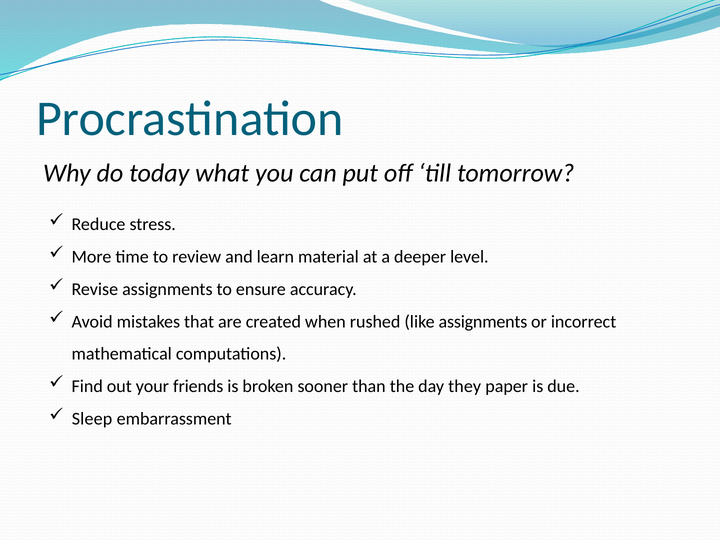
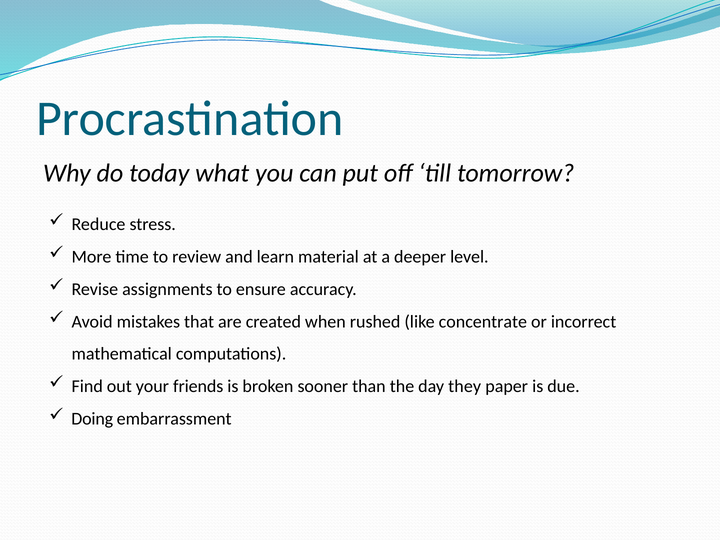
like assignments: assignments -> concentrate (483, 322)
Sleep: Sleep -> Doing (92, 419)
